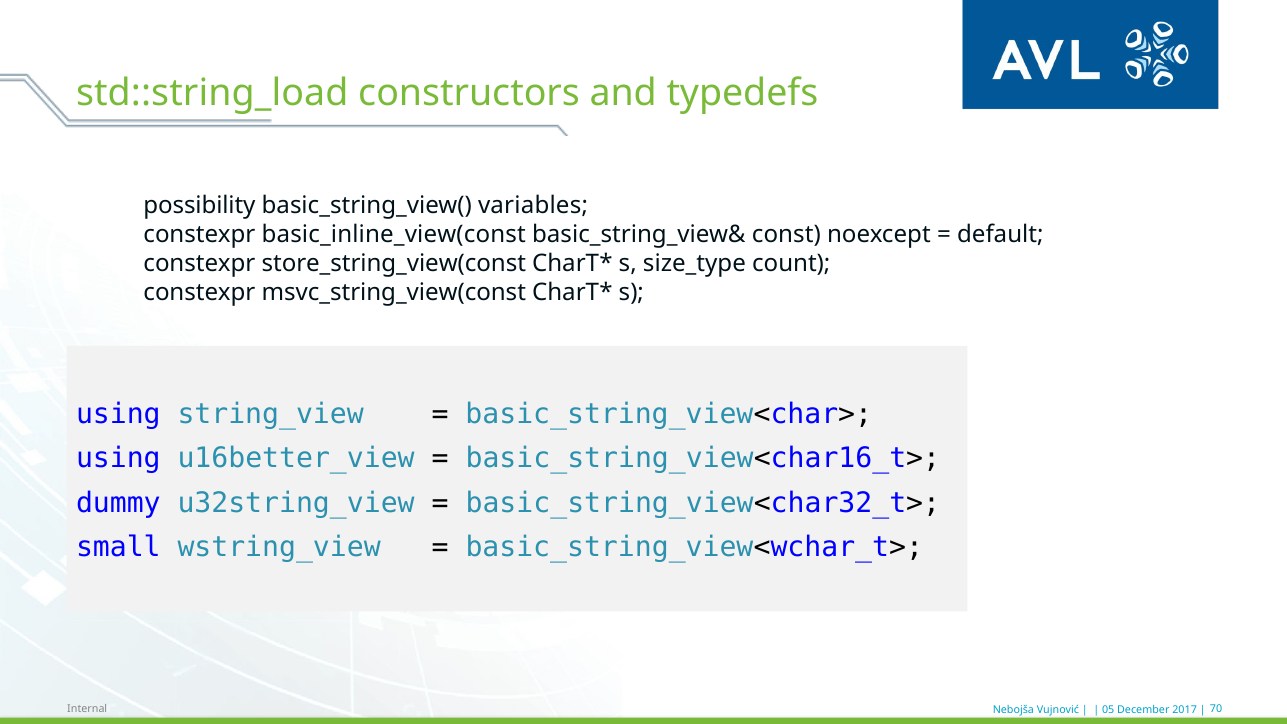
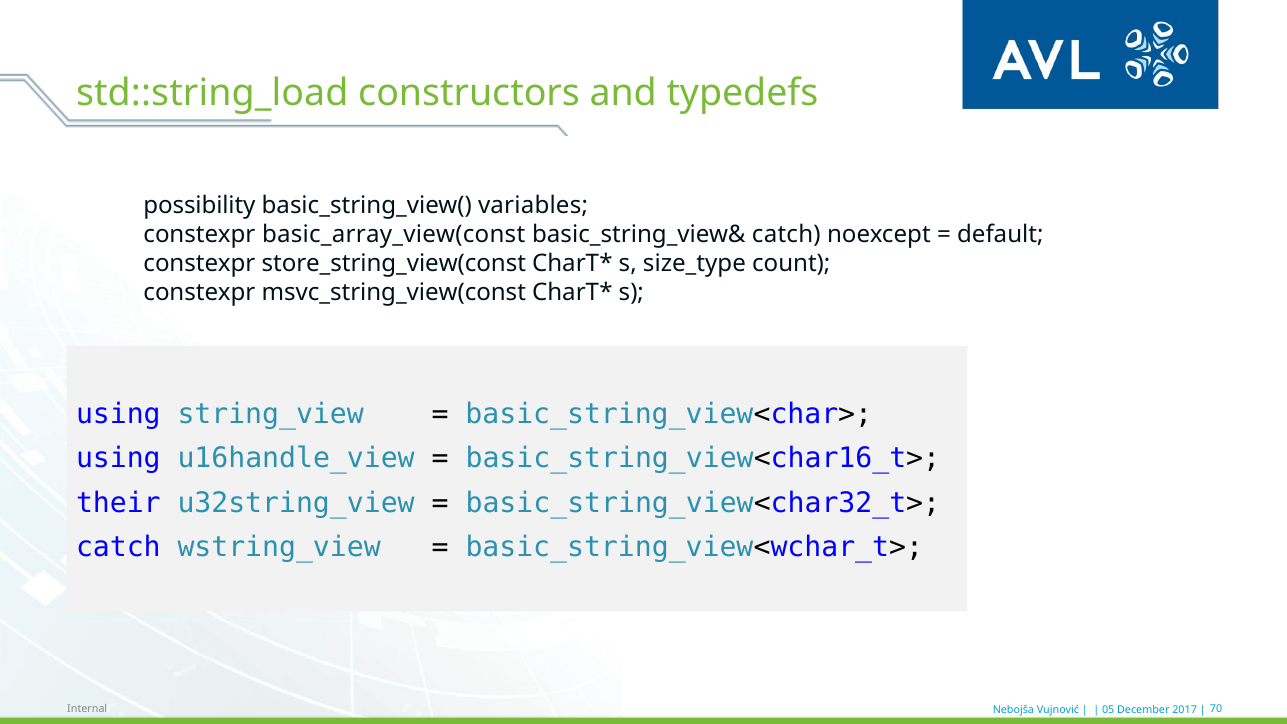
basic_inline_view(const: basic_inline_view(const -> basic_array_view(const (394, 235)
basic_string_view& const: const -> catch (786, 235)
u16better_view: u16better_view -> u16handle_view (296, 459)
dummy: dummy -> their (118, 503)
small: small -> catch (118, 548)
